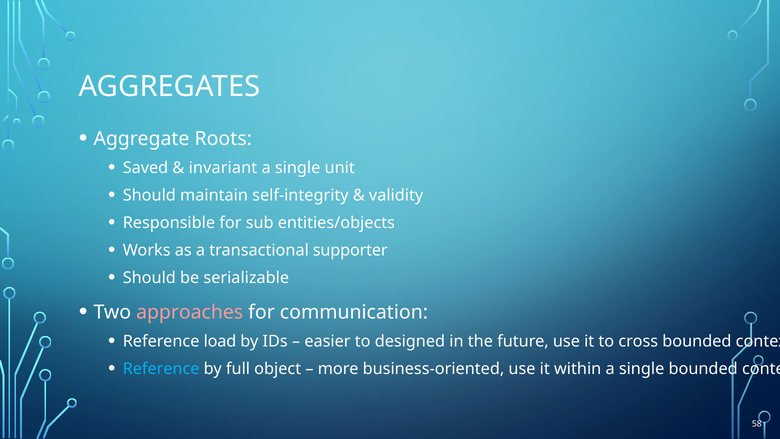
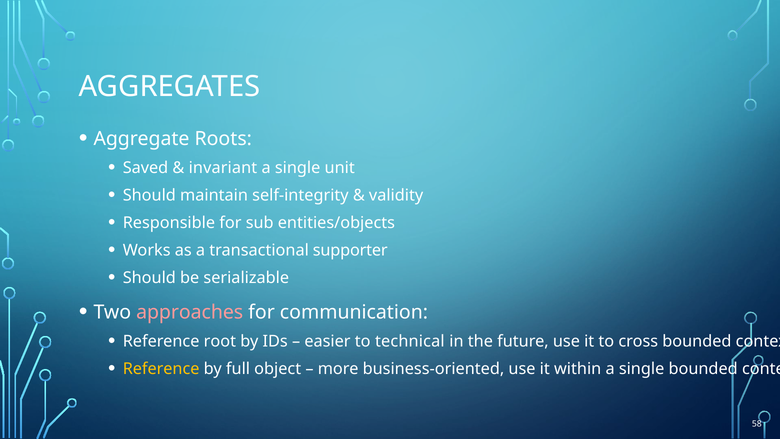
load: load -> root (220, 341)
designed: designed -> technical (410, 341)
Reference colour: light blue -> yellow (161, 369)
